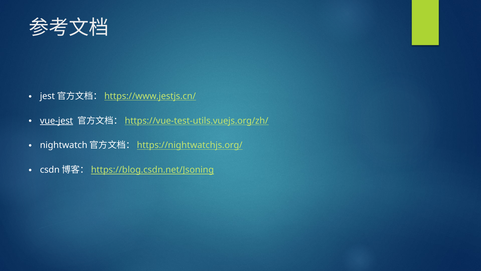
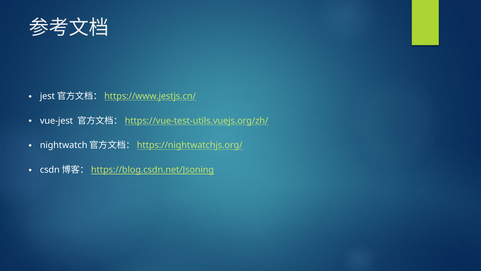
vue-jest underline: present -> none (56, 121)
